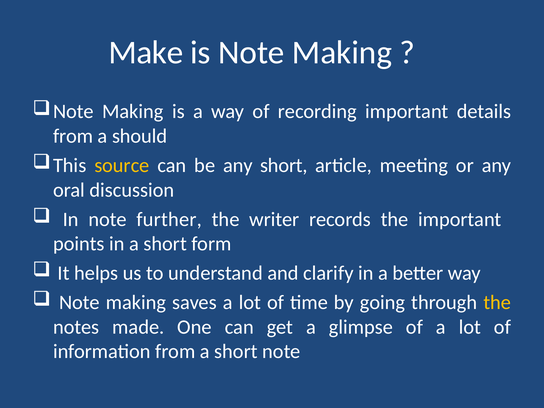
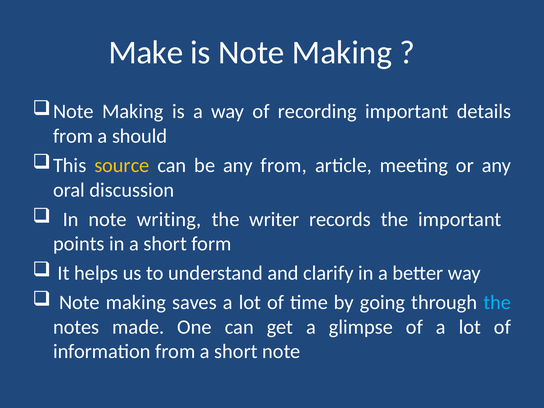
any short: short -> from (284, 165)
further: further -> writing (169, 219)
the colour: yellow -> light blue (497, 302)
